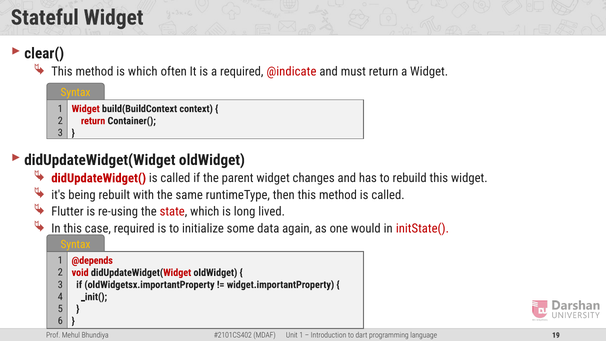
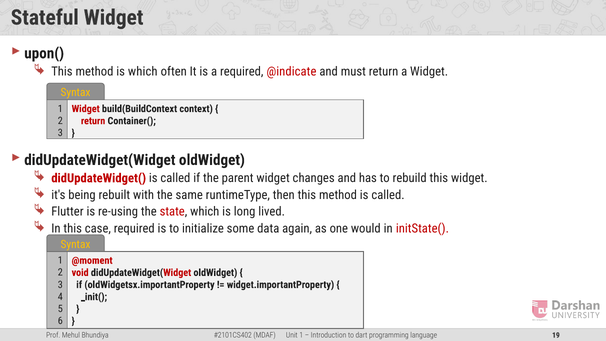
clear(: clear( -> upon( (44, 53)
@depends: @depends -> @moment (92, 260)
